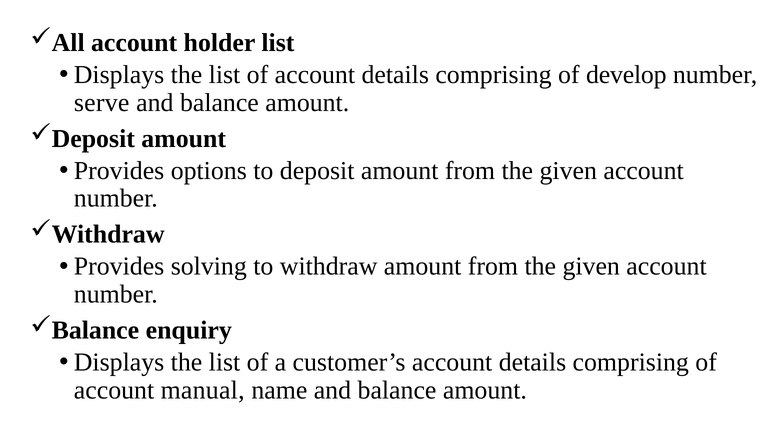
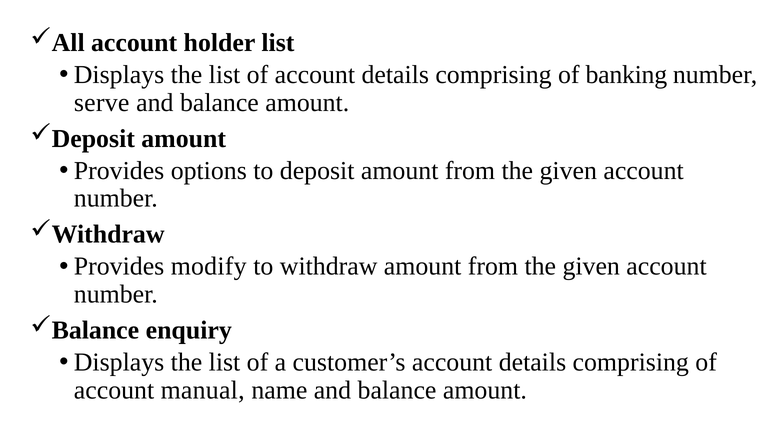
develop: develop -> banking (626, 75)
solving: solving -> modify (209, 266)
